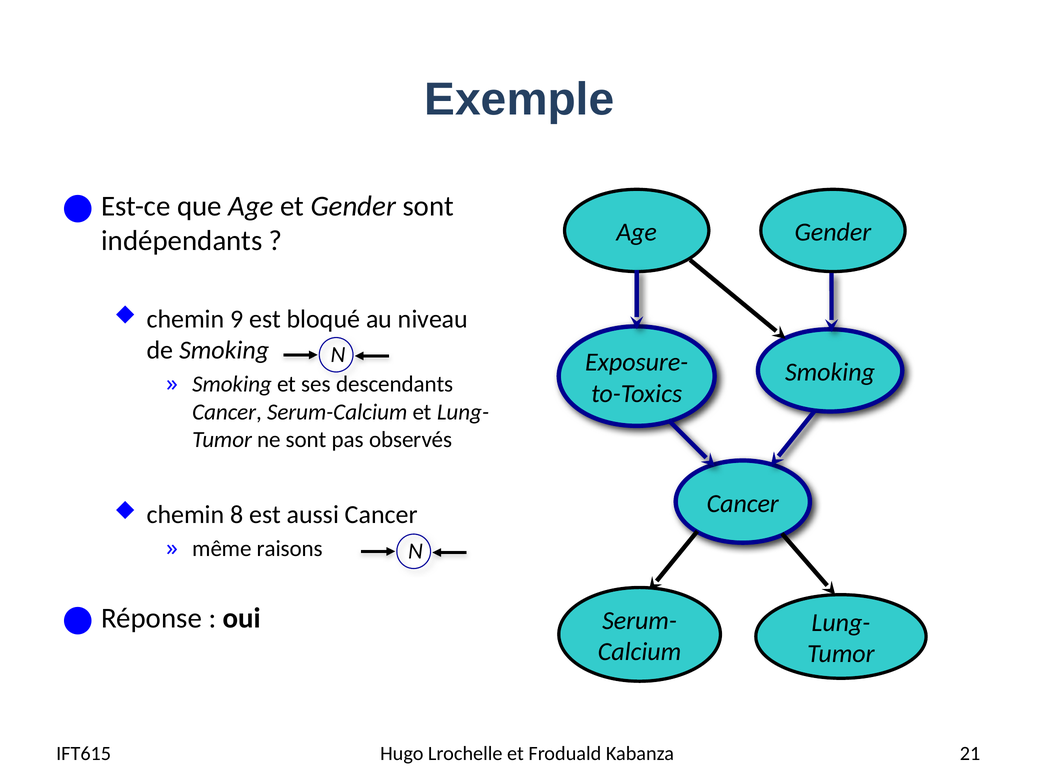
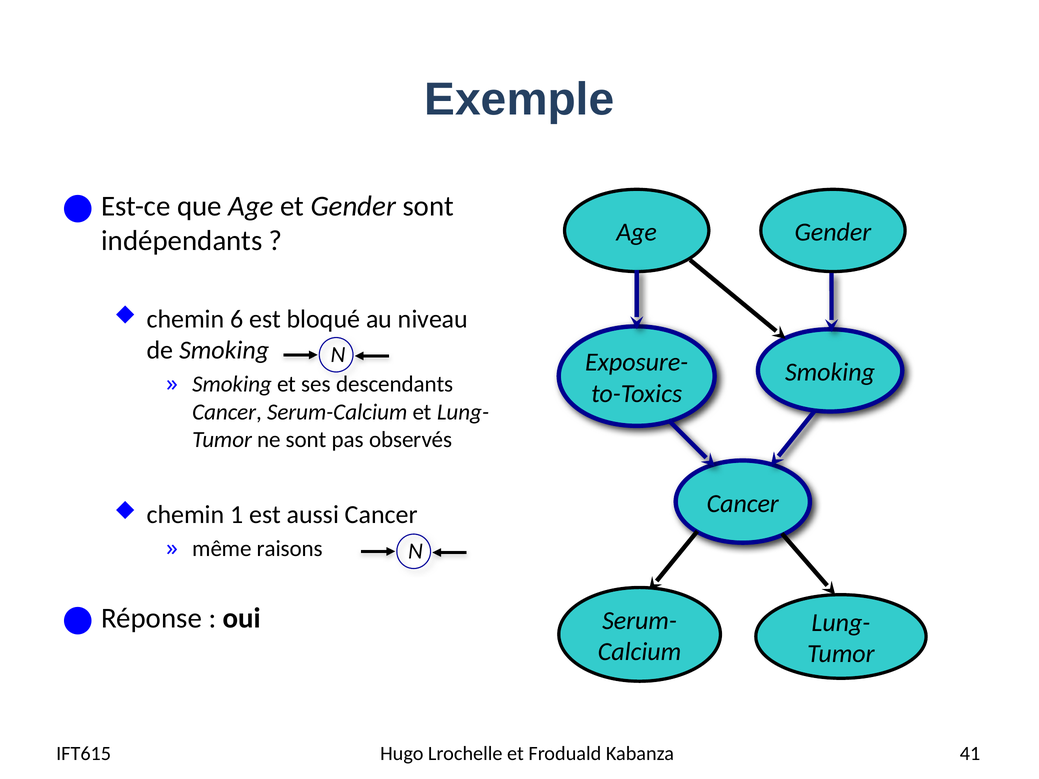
9: 9 -> 6 (237, 319)
8: 8 -> 1 (237, 515)
21: 21 -> 41 (970, 754)
